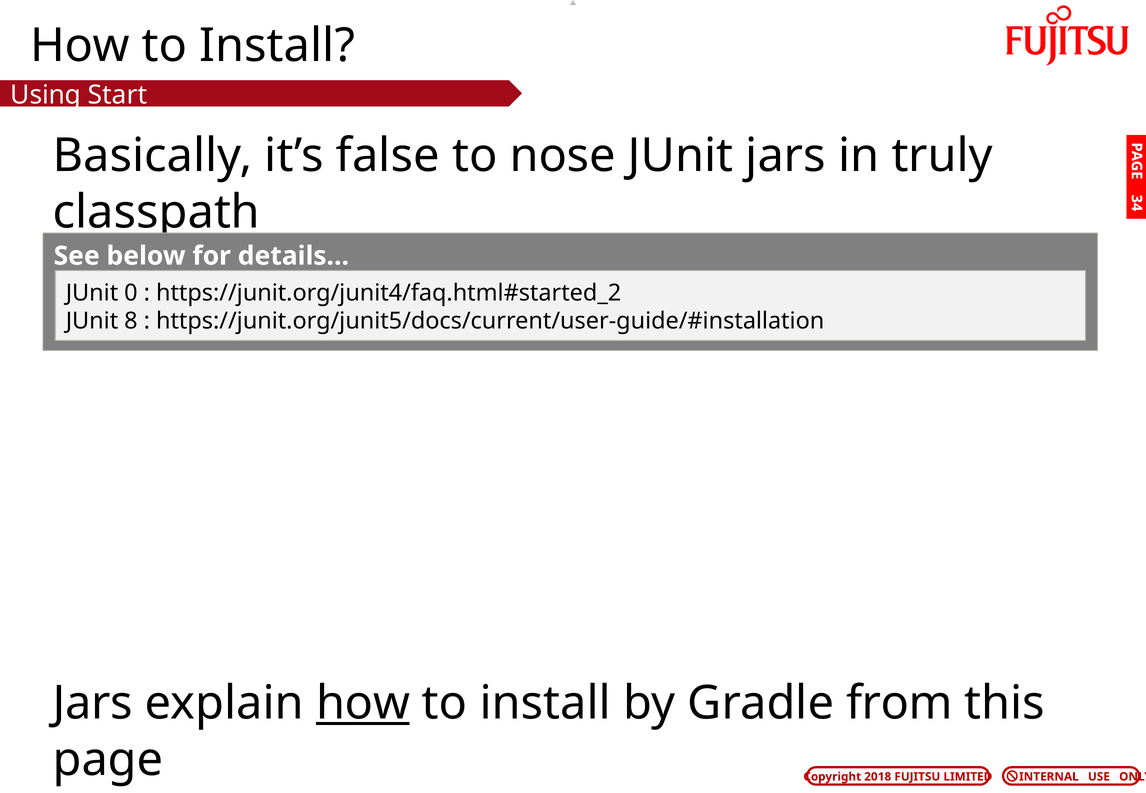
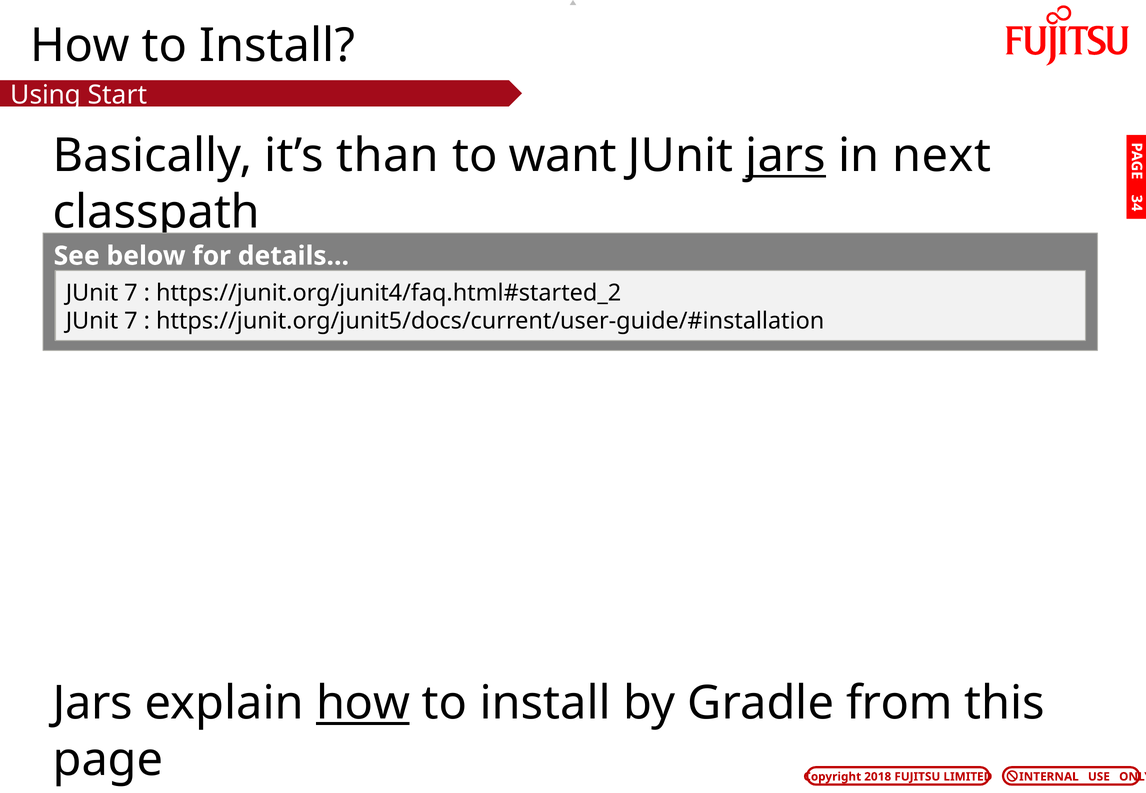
false: false -> than (388, 156)
nose: nose -> want (563, 156)
jars underline: none -> present (786, 156)
truly: truly -> next (942, 156)
0: 0 -> 7 (131, 293)
8: 8 -> 7 (131, 321)
